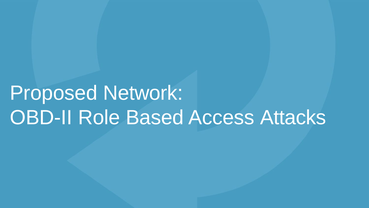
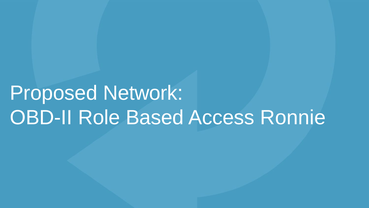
Attacks: Attacks -> Ronnie (293, 117)
